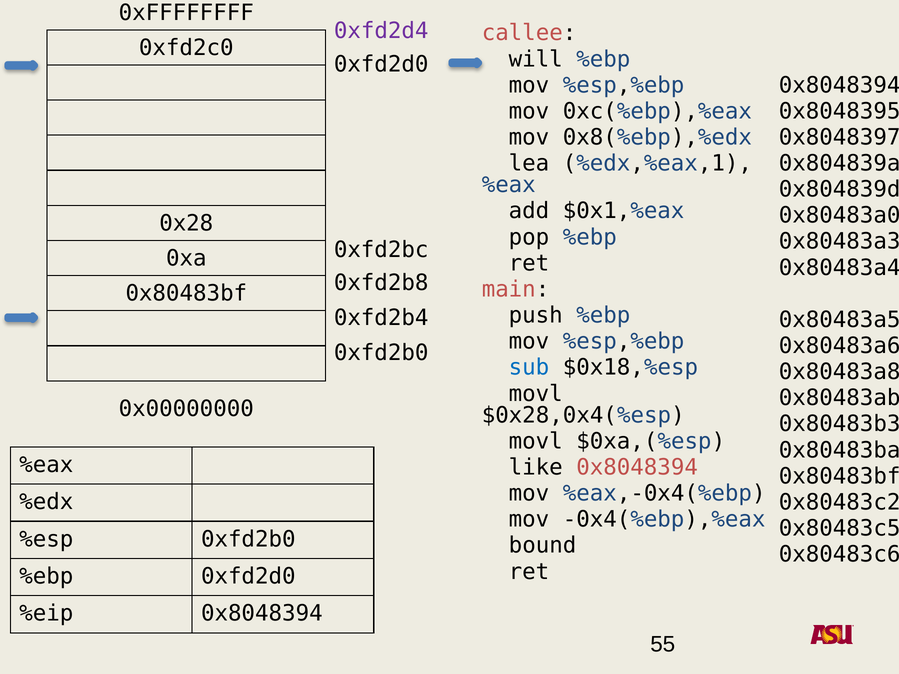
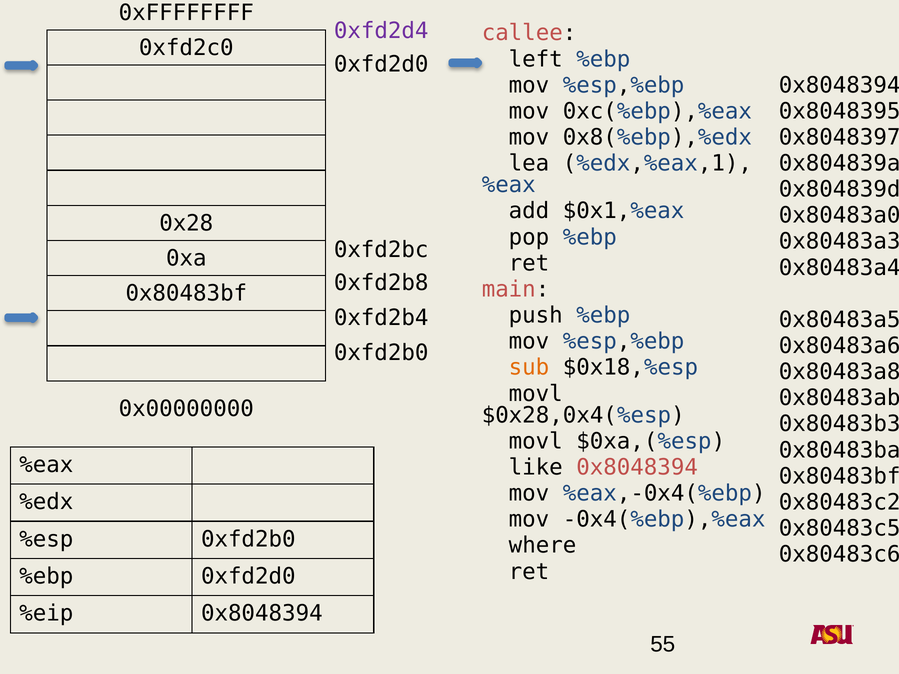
will: will -> left (536, 59)
sub colour: blue -> orange (529, 368)
bound: bound -> where (543, 546)
